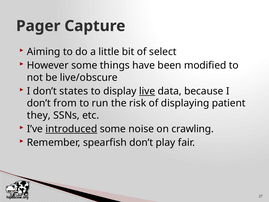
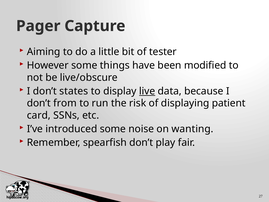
select: select -> tester (163, 52)
they: they -> card (39, 115)
introduced underline: present -> none (71, 129)
crawling: crawling -> wanting (193, 129)
